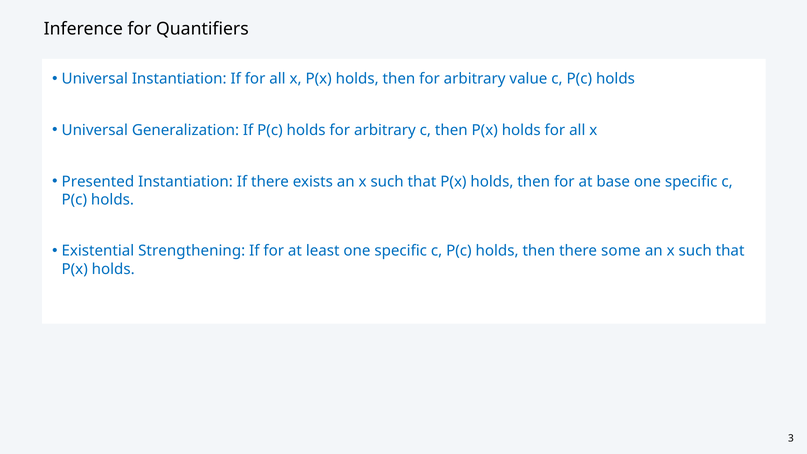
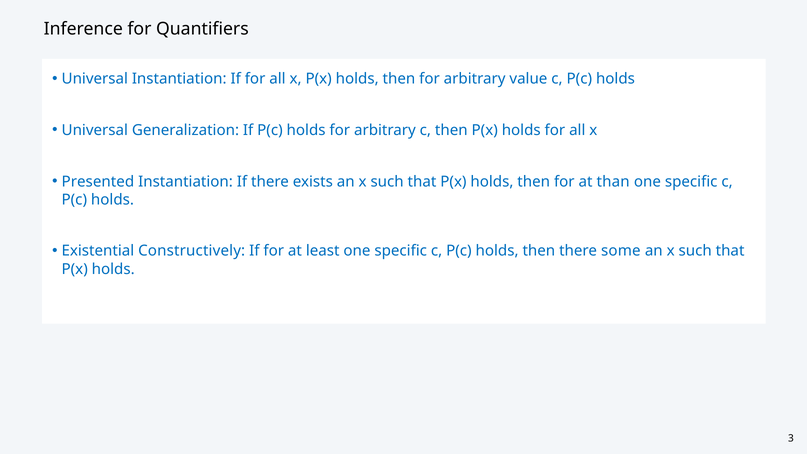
base: base -> than (613, 182)
Strengthening: Strengthening -> Constructively (192, 251)
